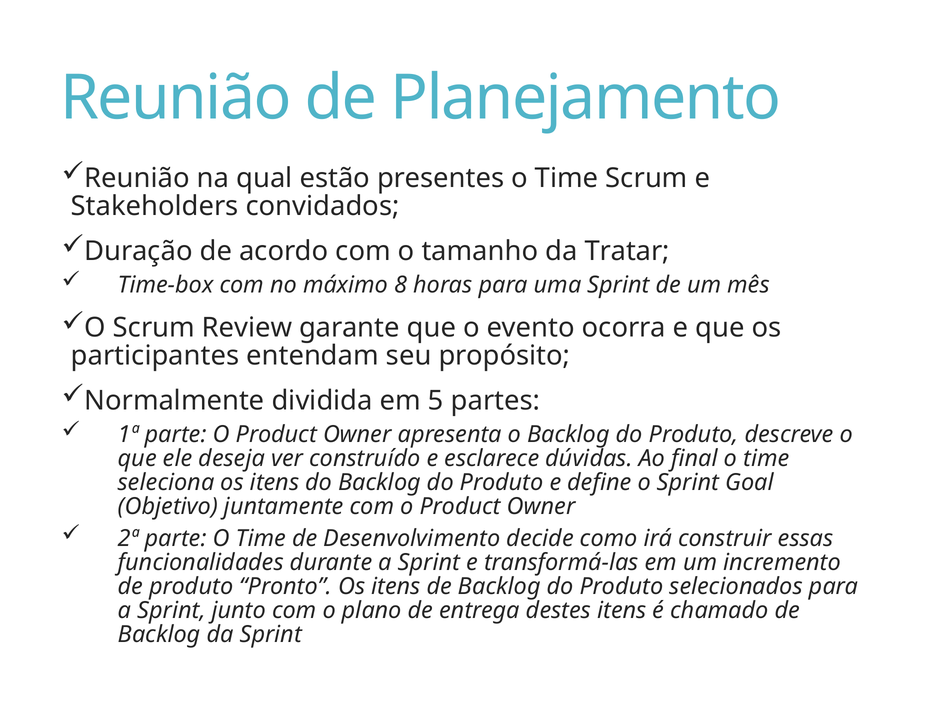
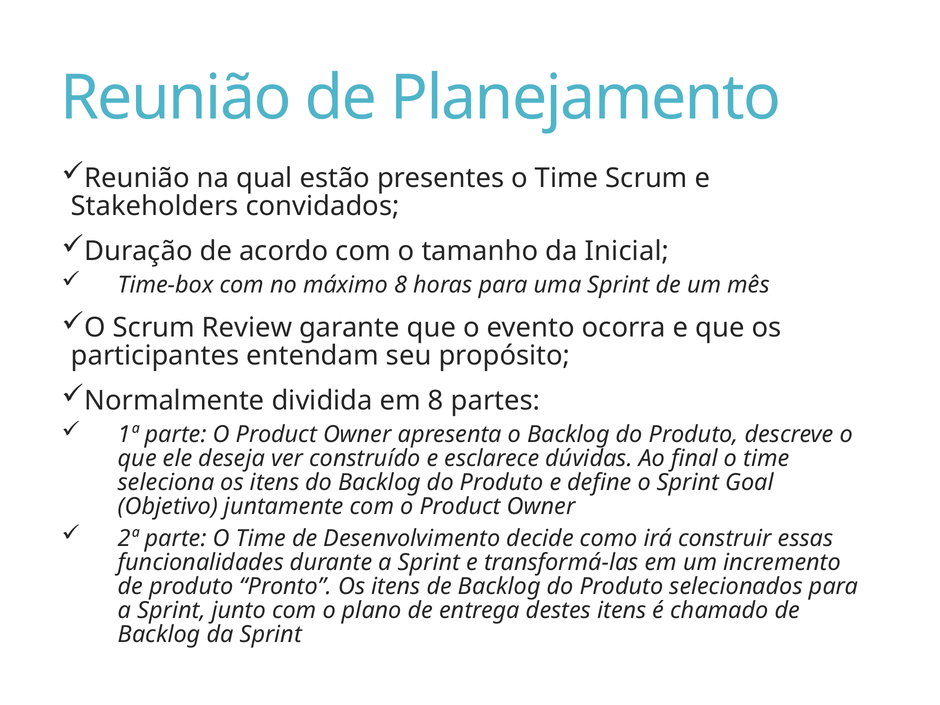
Tratar: Tratar -> Inicial (627, 251)
em 5: 5 -> 8 (436, 401)
